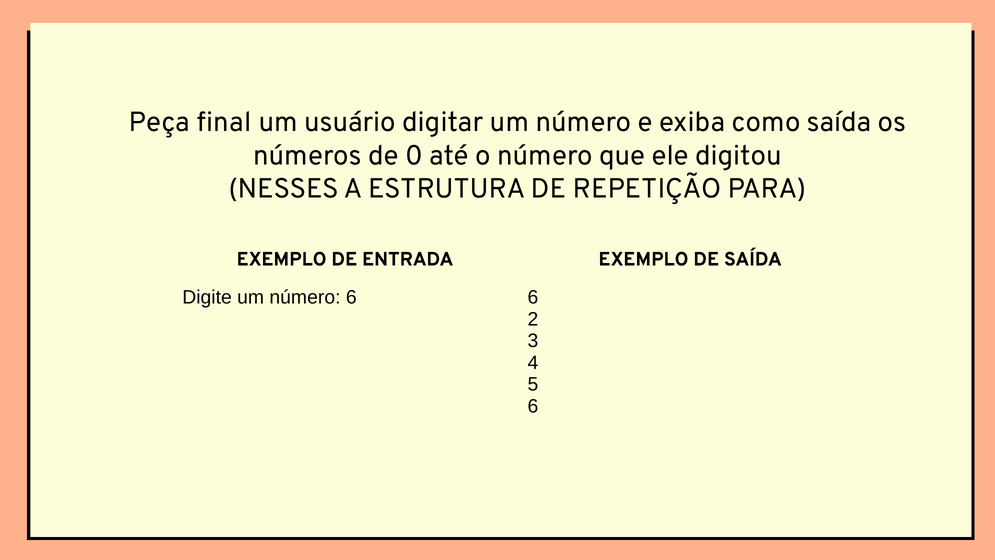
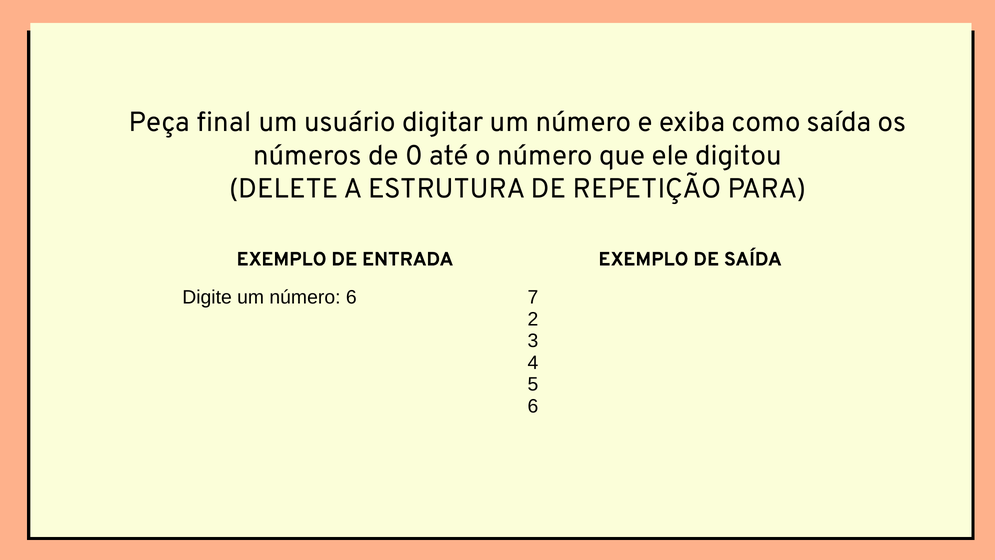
NESSES: NESSES -> DELETE (284, 189)
6 6: 6 -> 7 (533, 297)
